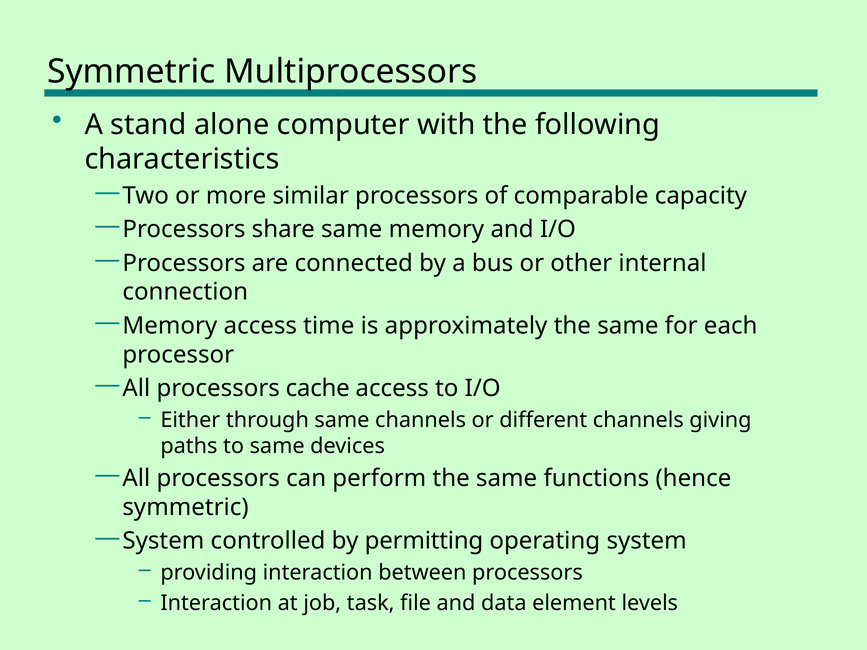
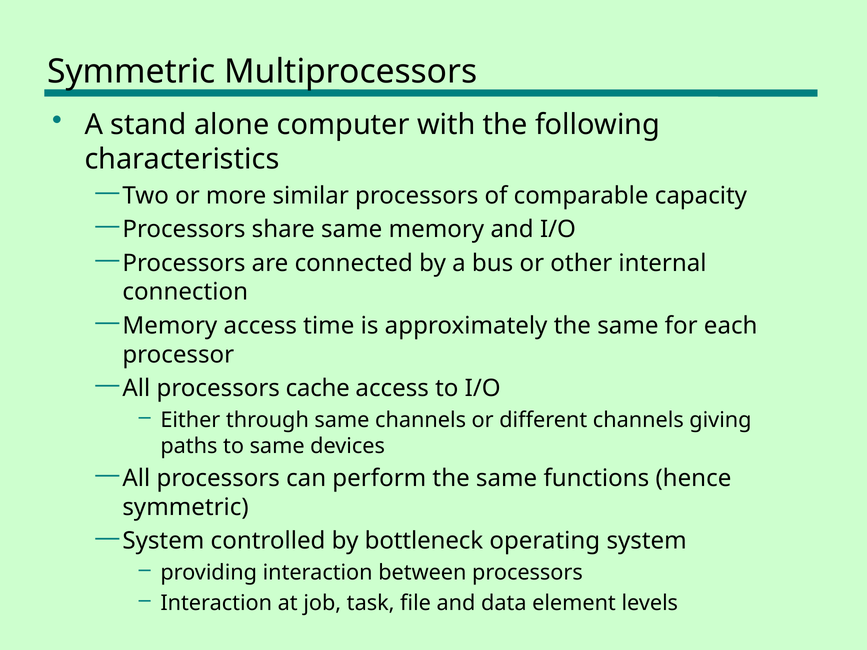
permitting: permitting -> bottleneck (424, 541)
